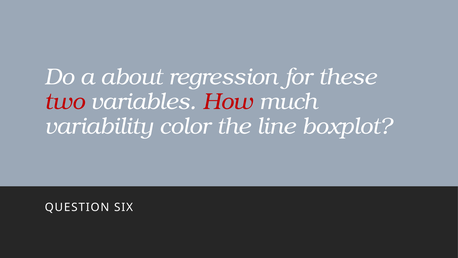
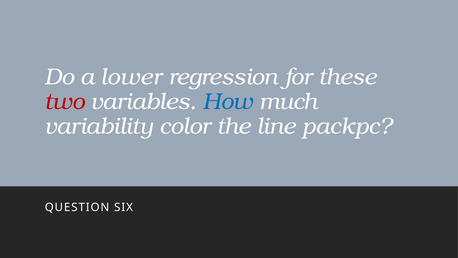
about: about -> lower (131, 77)
How colour: red -> blue (228, 101)
boxplot: boxplot -> packpc (347, 126)
